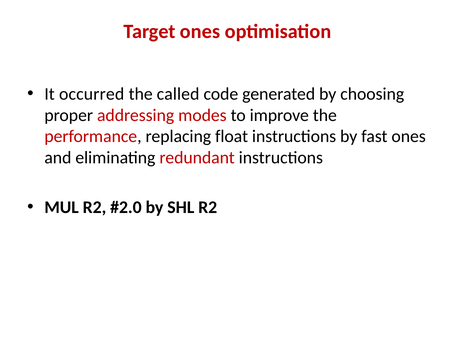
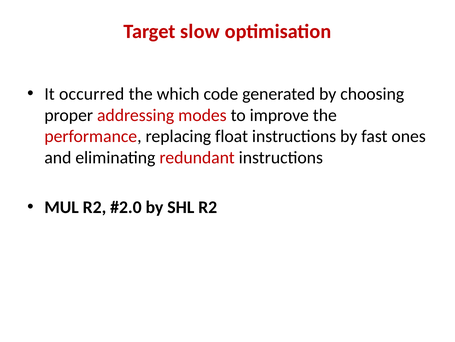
Target ones: ones -> slow (200, 31)
called: called -> which (178, 94)
